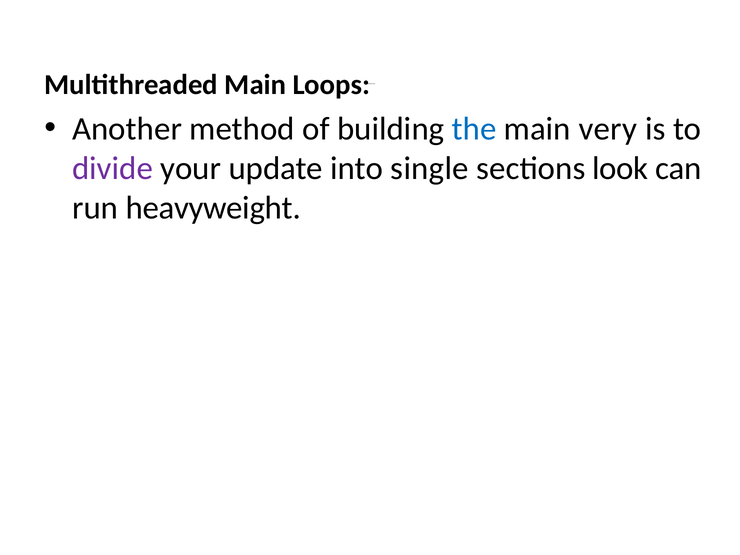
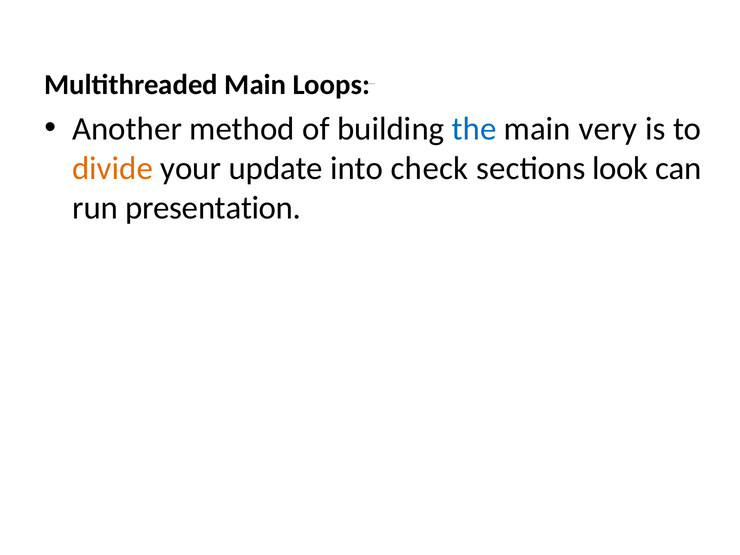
divide colour: purple -> orange (113, 168)
single: single -> check (430, 168)
heavyweight: heavyweight -> presentation (213, 208)
